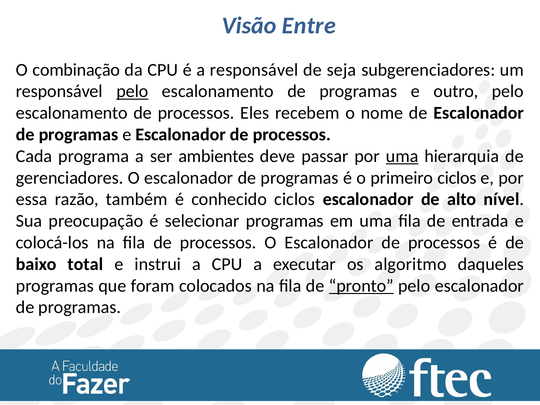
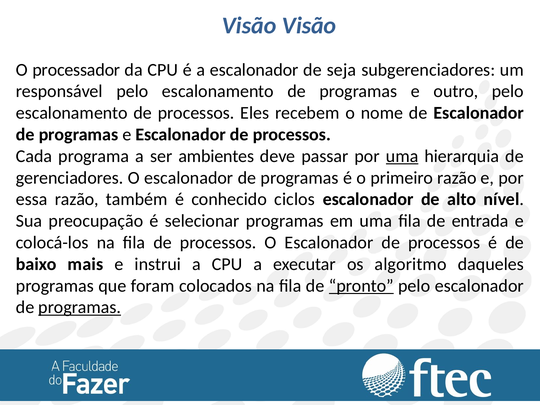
Visão Entre: Entre -> Visão (309, 26)
combinação: combinação -> processador (76, 70)
a responsável: responsável -> escalonador (254, 70)
pelo underline: present -> none (132, 91)
primeiro ciclos: ciclos -> razão (457, 178)
total: total -> mais (85, 264)
programas underline: none -> present (80, 307)
